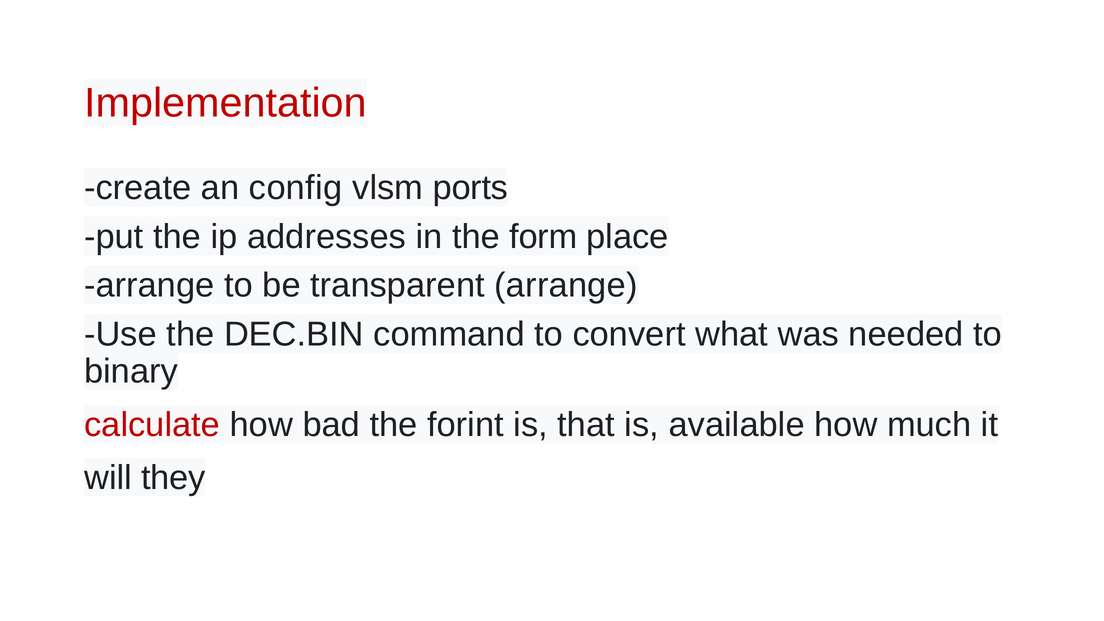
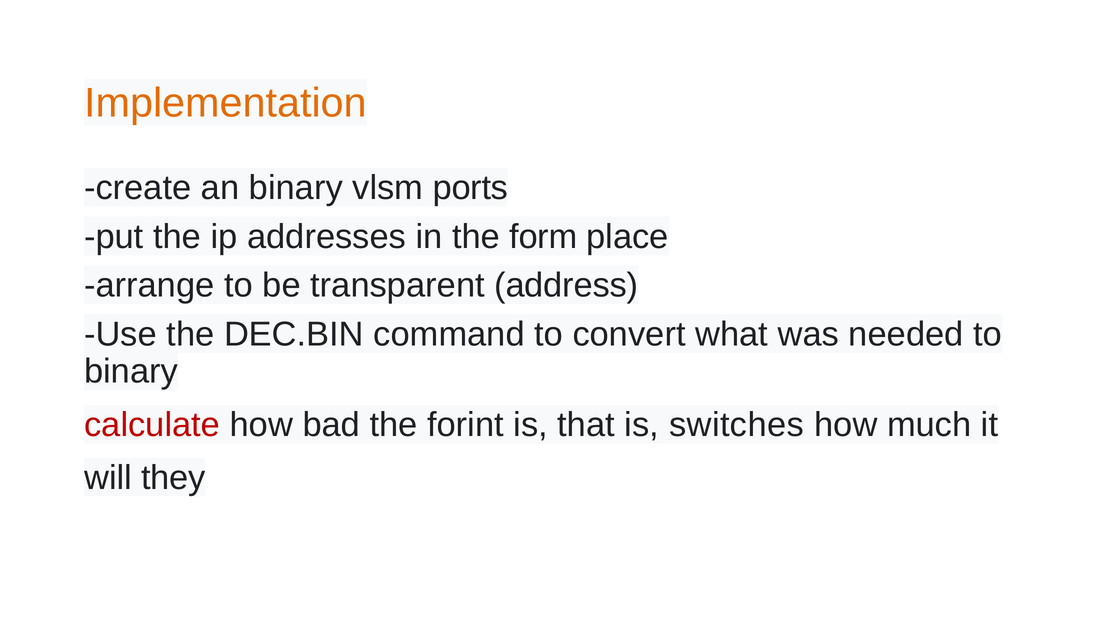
Implementation colour: red -> orange (226, 103)
an config: config -> binary (296, 188)
transparent arrange: arrange -> address (566, 285)
available: available -> switches (736, 425)
